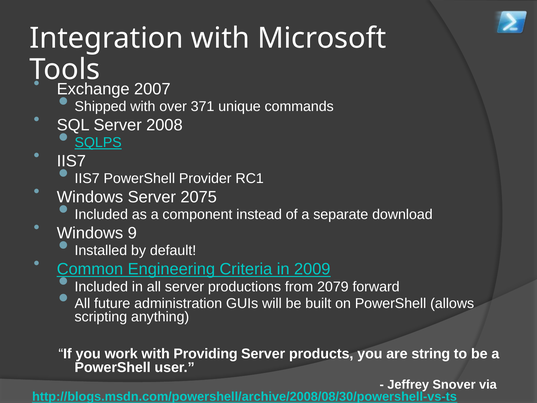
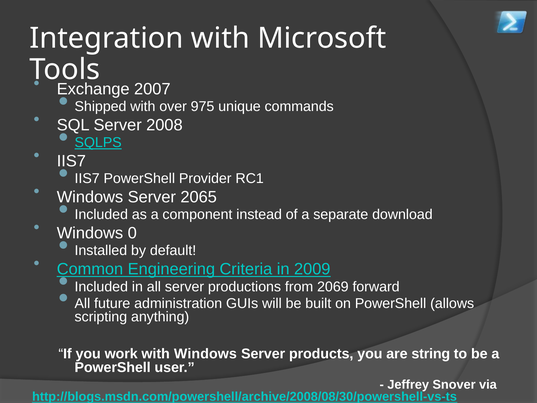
371: 371 -> 975 (203, 106)
2075: 2075 -> 2065 (199, 197)
9: 9 -> 0 (132, 233)
2079: 2079 -> 2069 (333, 286)
with Providing: Providing -> Windows (205, 354)
